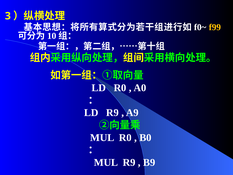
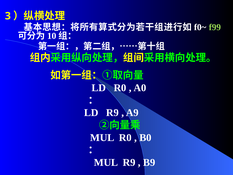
f99 colour: yellow -> light green (215, 27)
